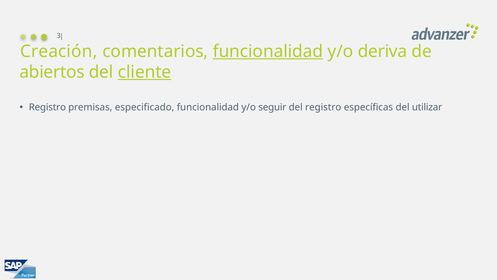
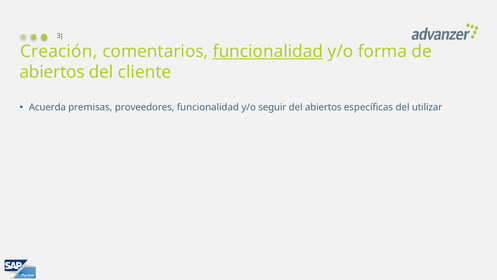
deriva: deriva -> forma (382, 51)
cliente underline: present -> none (145, 72)
Registro: Registro -> Acuerda (47, 107)
especificado: especificado -> proveedores (145, 107)
del registro: registro -> abiertos (323, 107)
